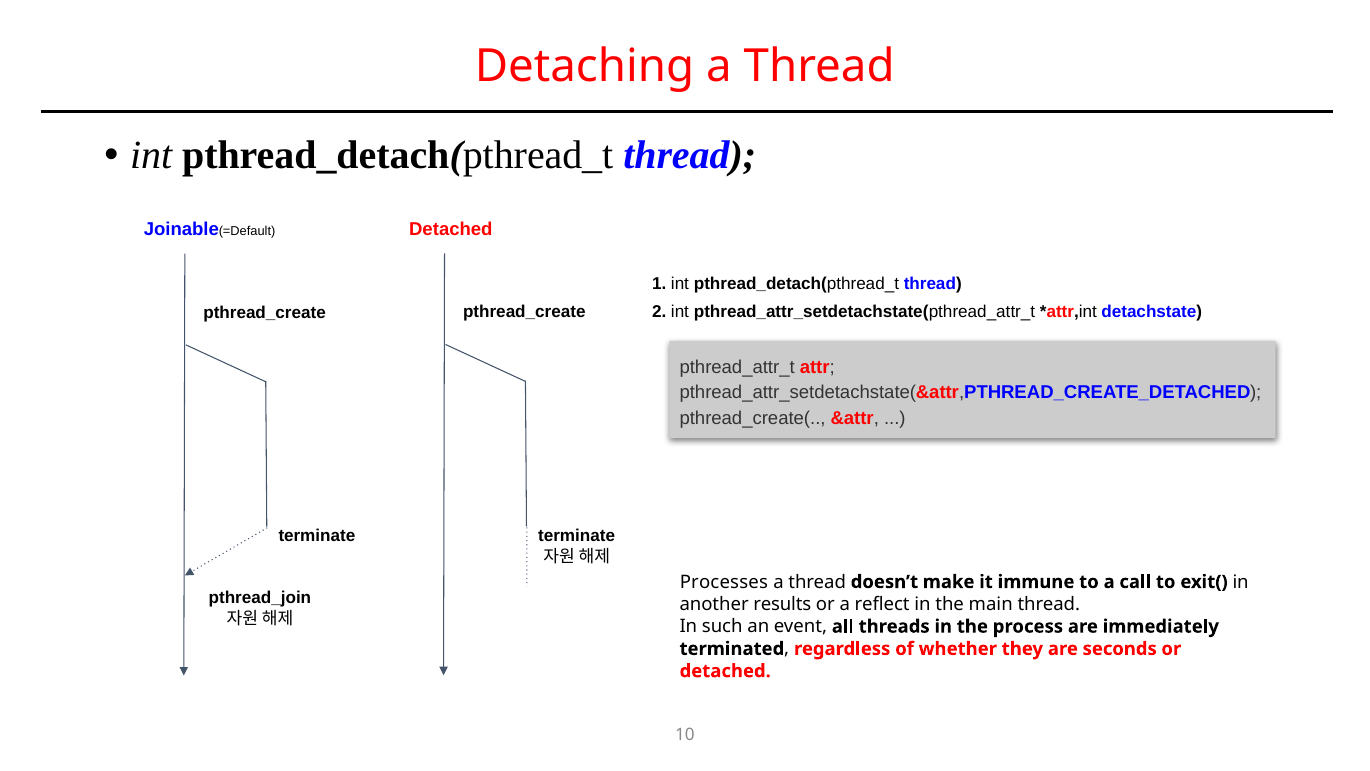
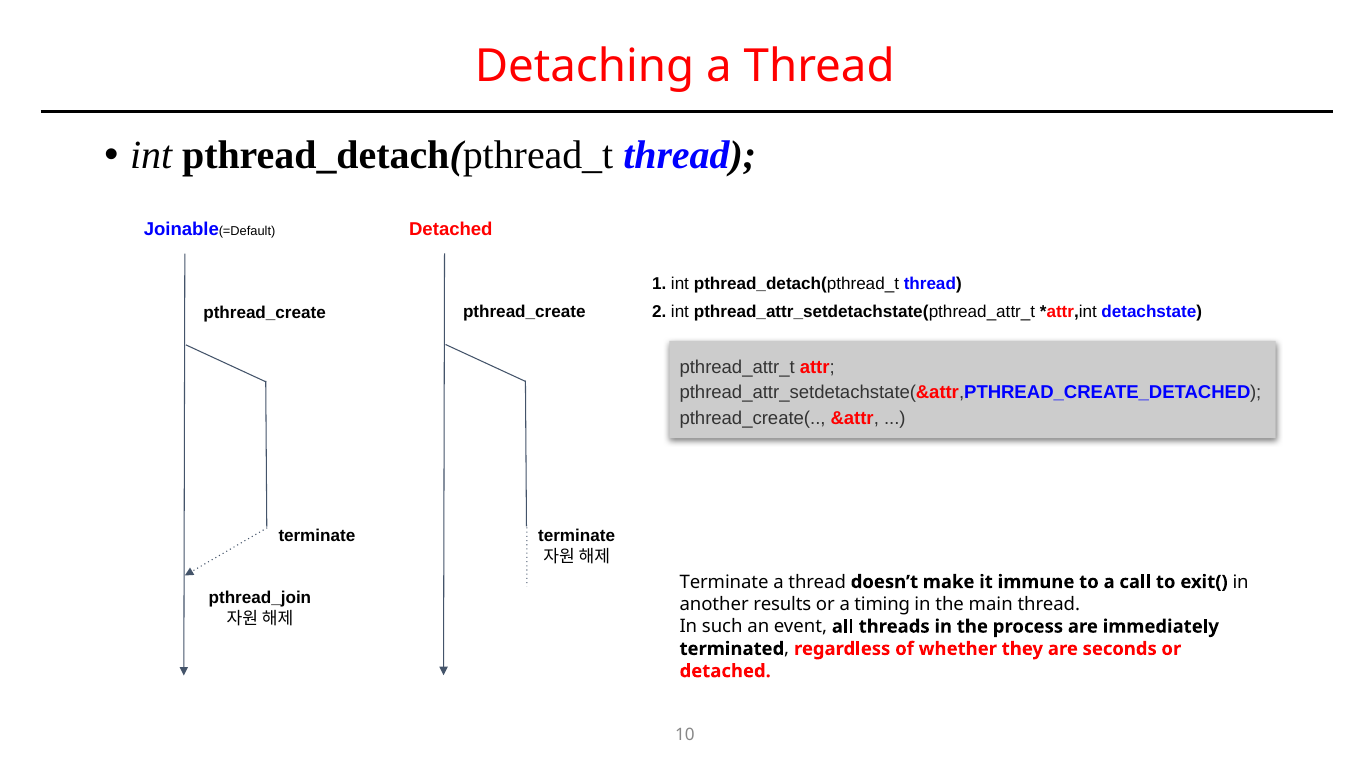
Processes: Processes -> Terminate (724, 582)
reflect: reflect -> timing (882, 604)
